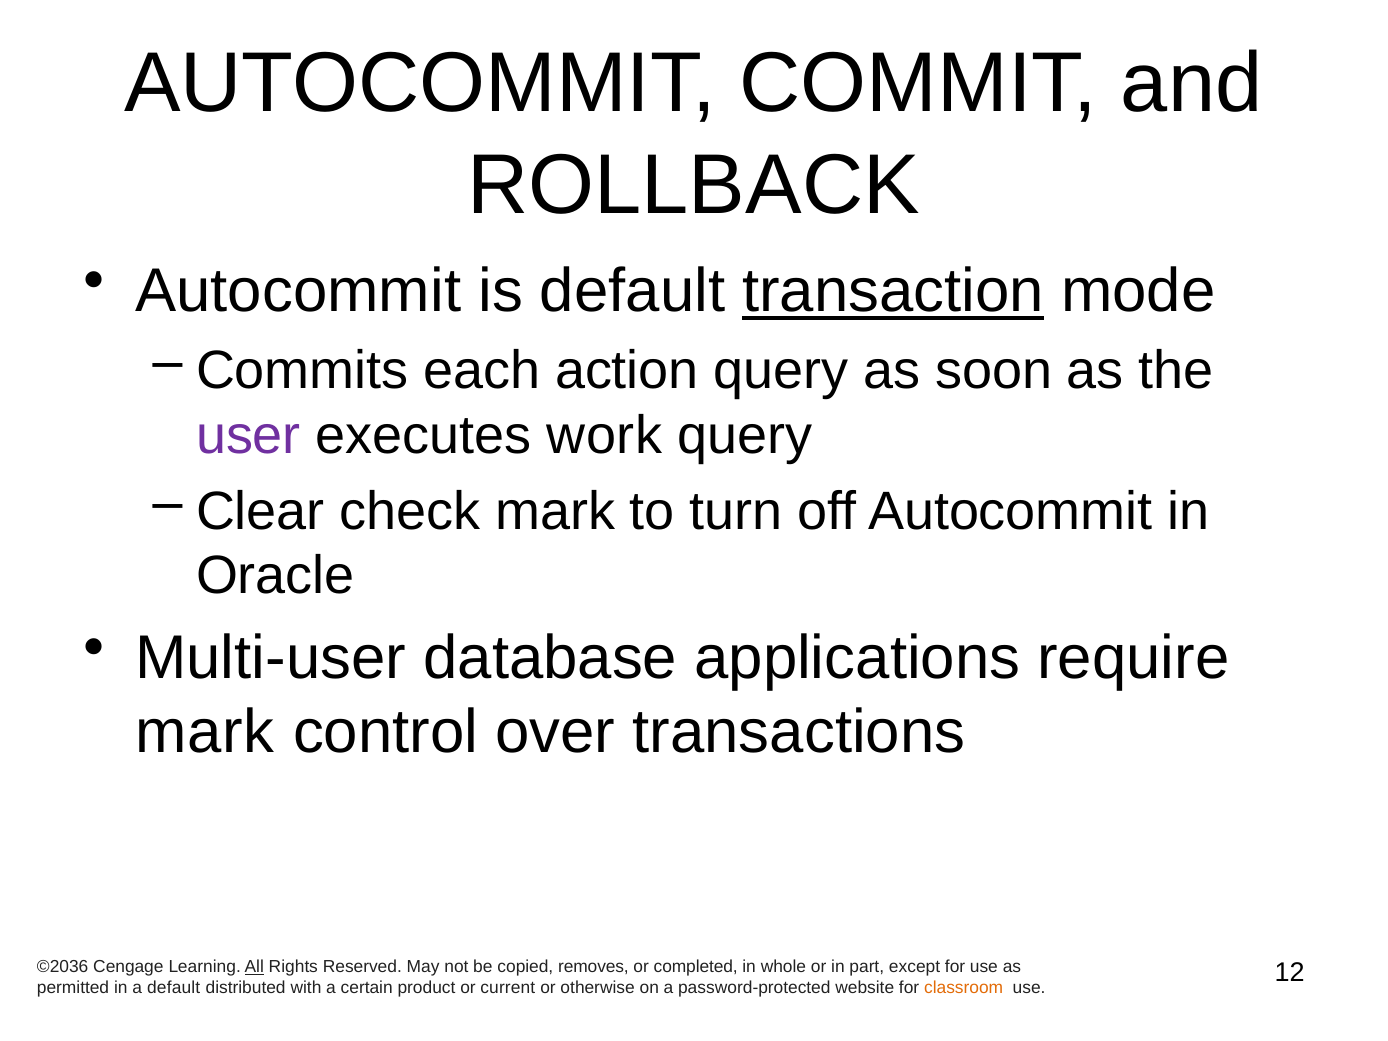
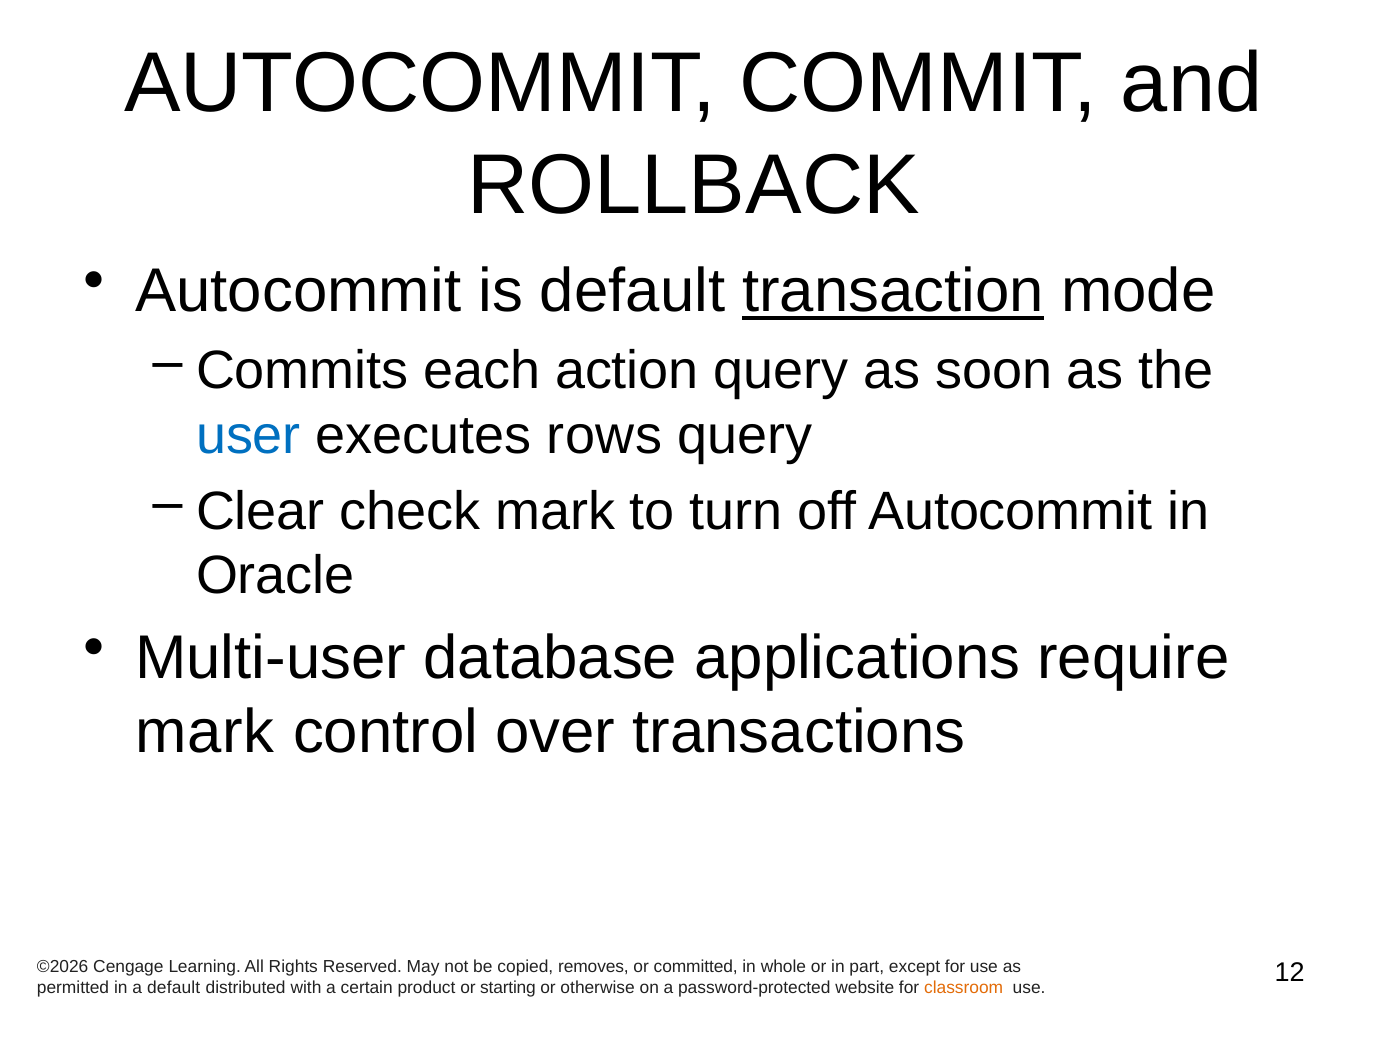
user colour: purple -> blue (248, 436)
work: work -> rows (604, 436)
©2036: ©2036 -> ©2026 (63, 967)
All underline: present -> none (254, 967)
completed: completed -> committed (696, 967)
current: current -> starting (508, 987)
